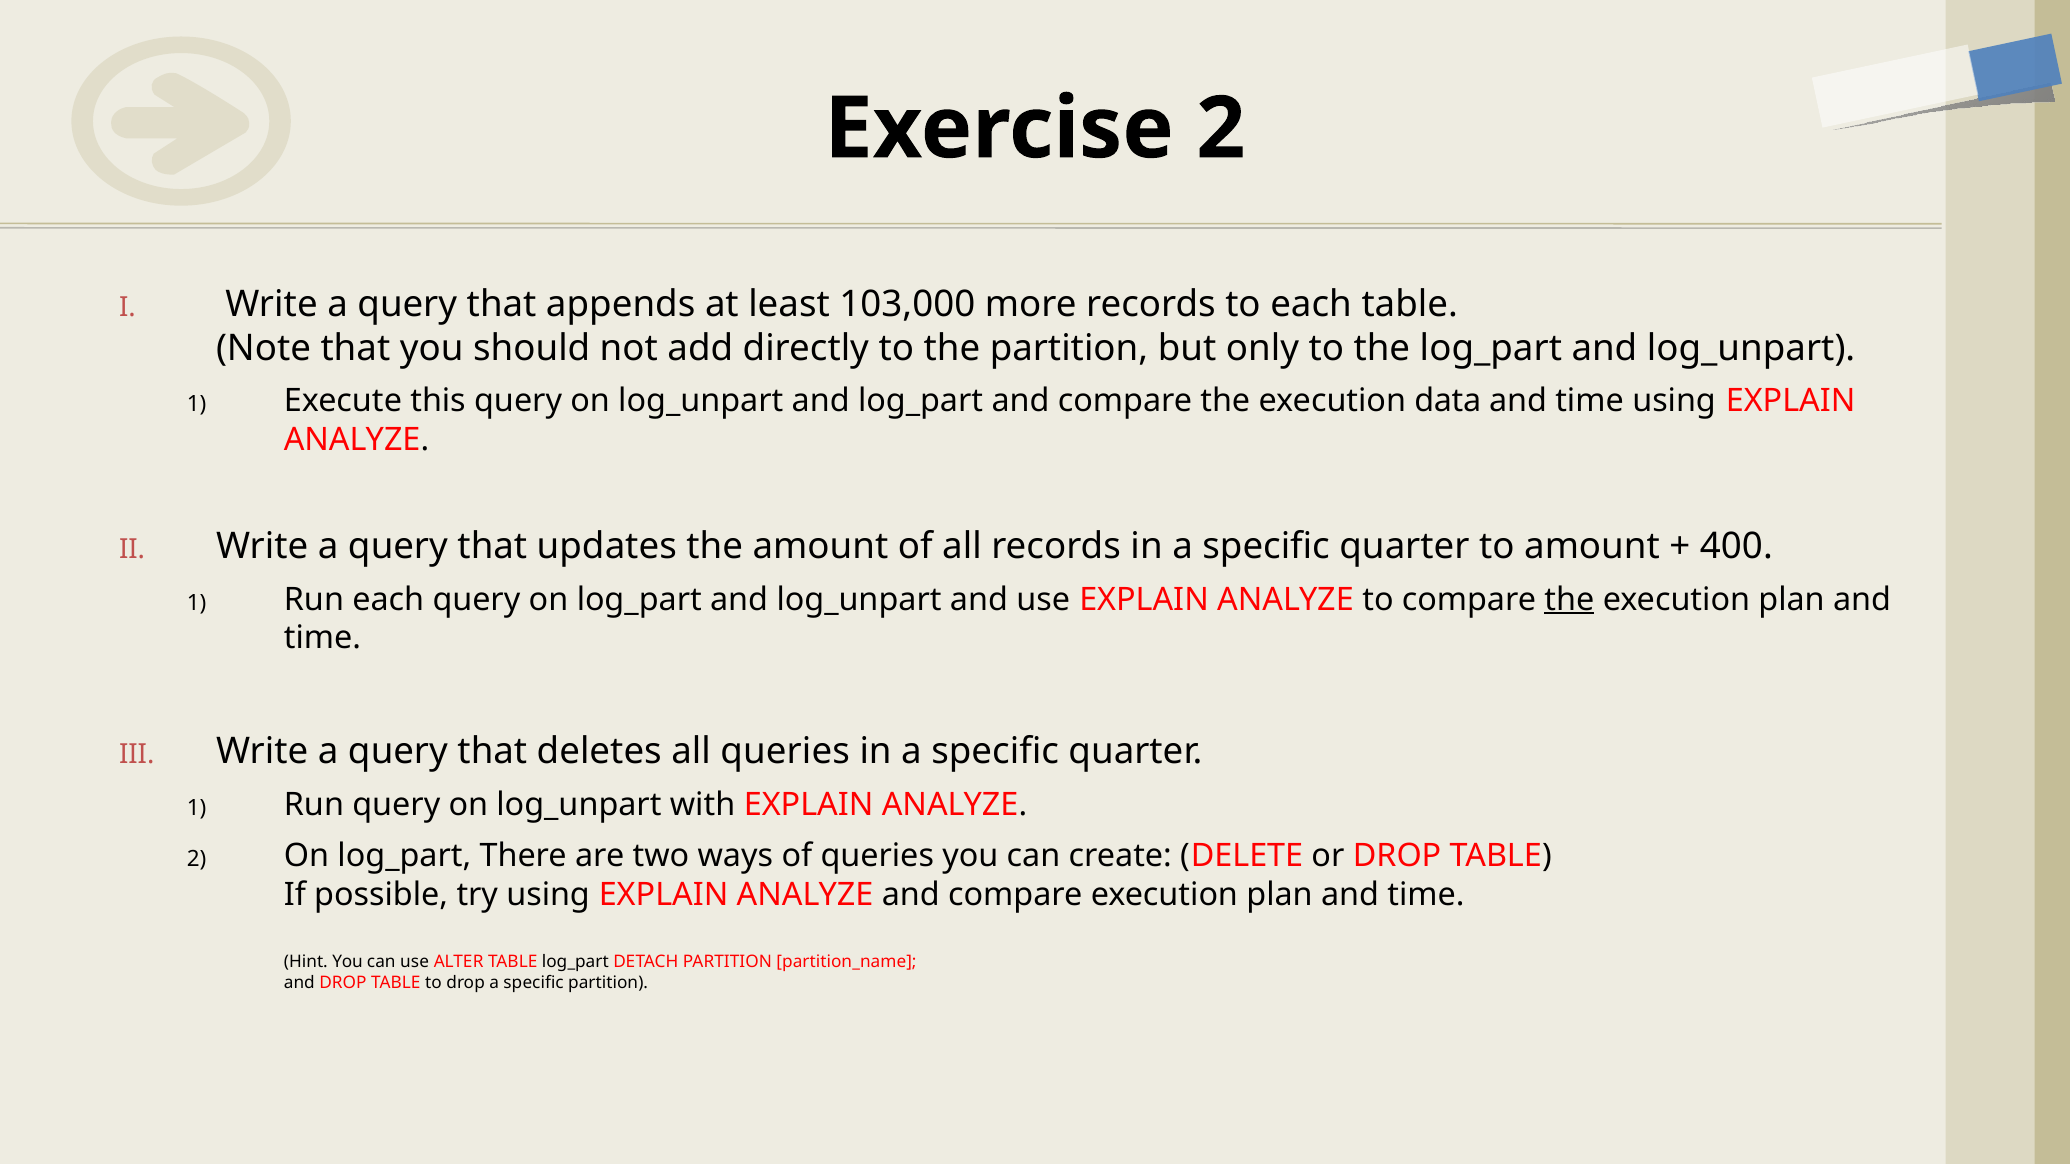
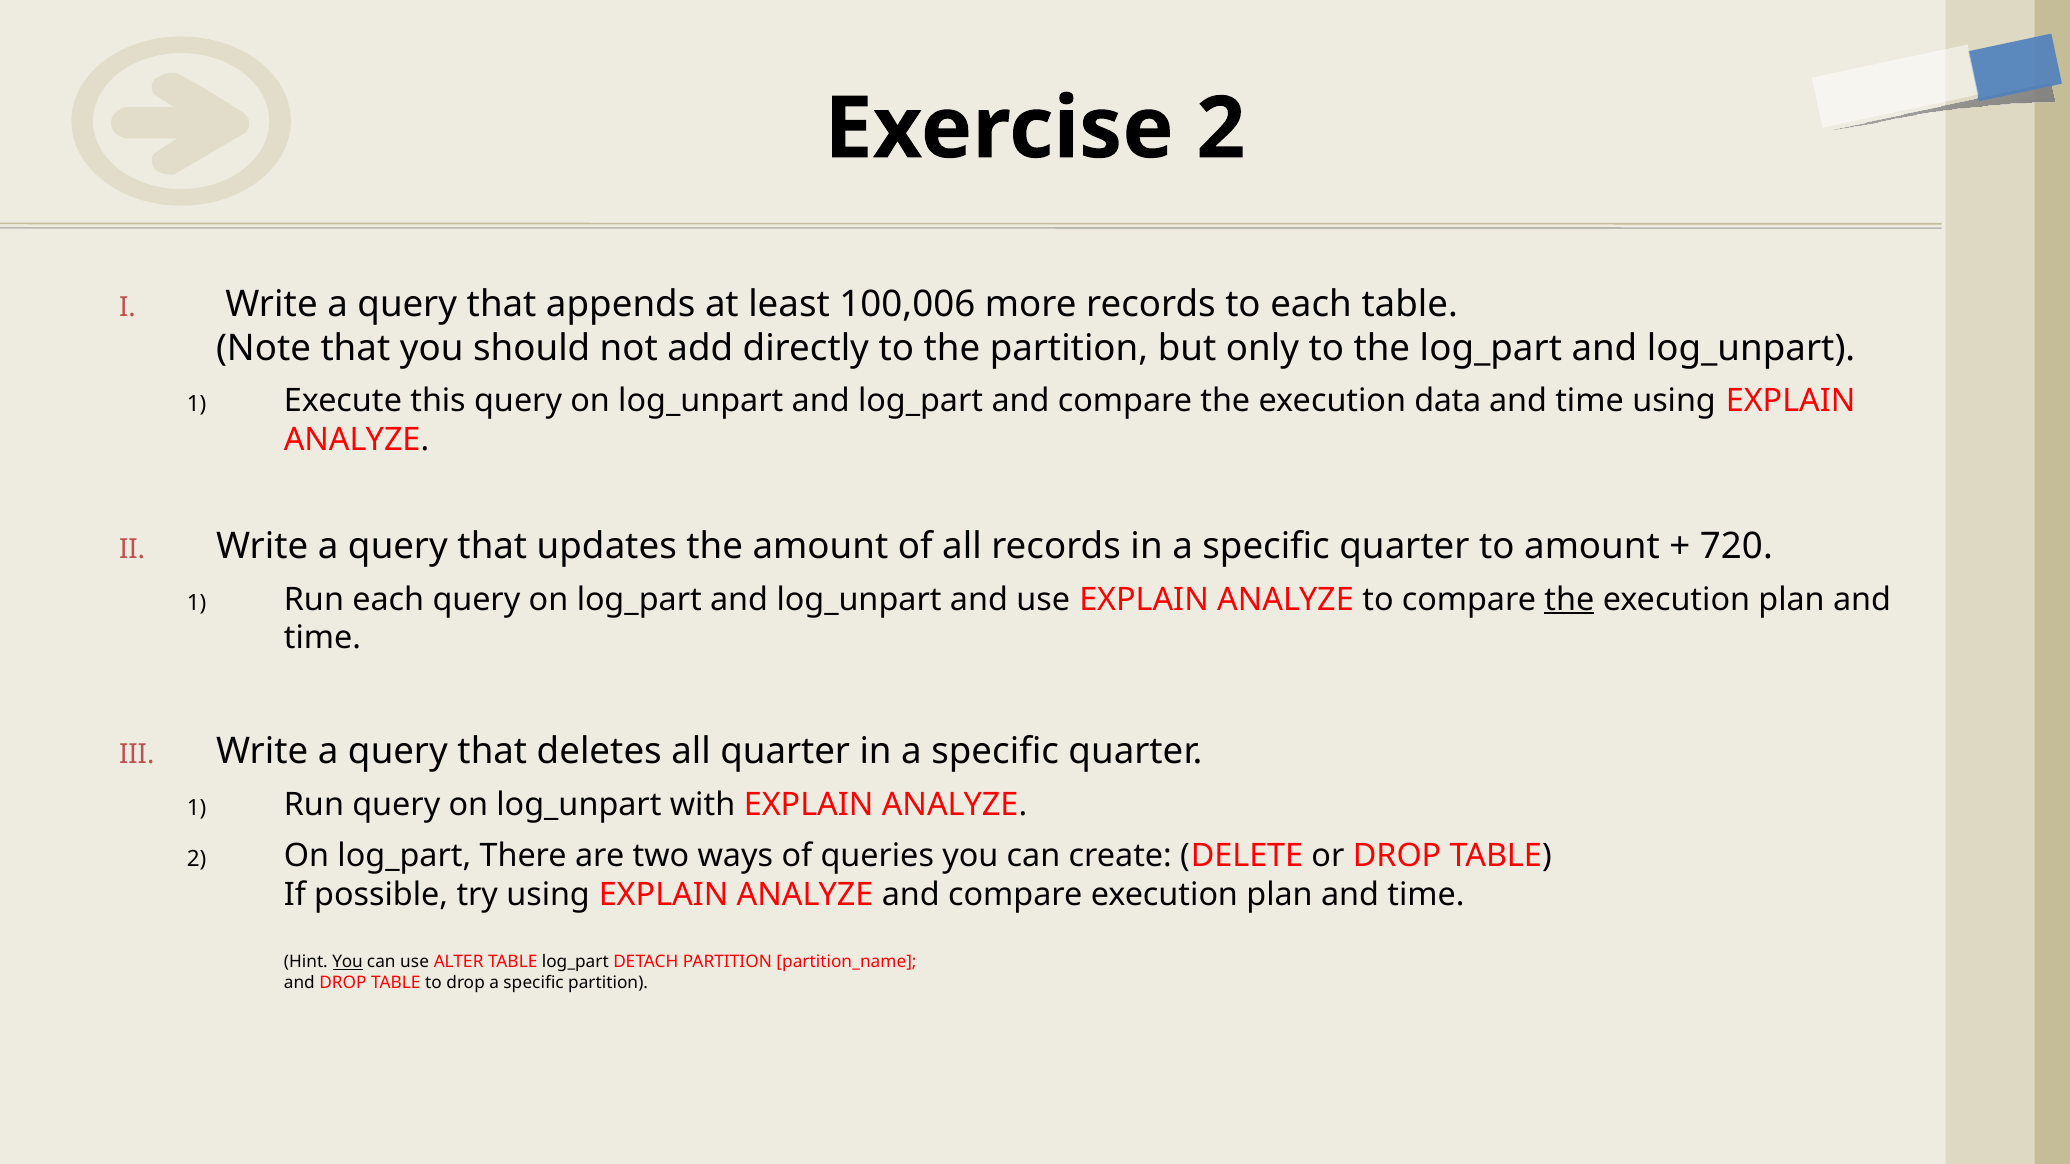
103,000: 103,000 -> 100,006 (907, 304)
400: 400 -> 720 (1736, 546)
all queries: queries -> quarter (785, 752)
You underline: none -> present (348, 962)
